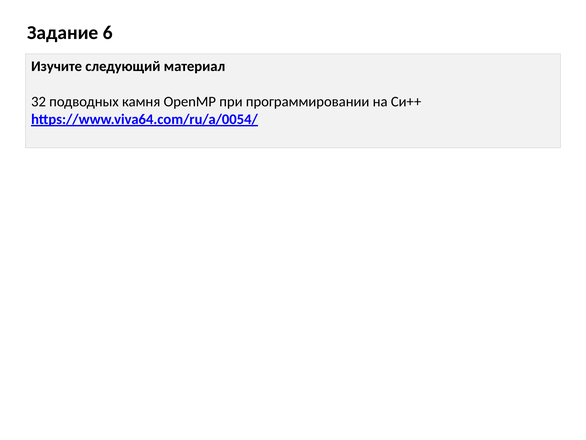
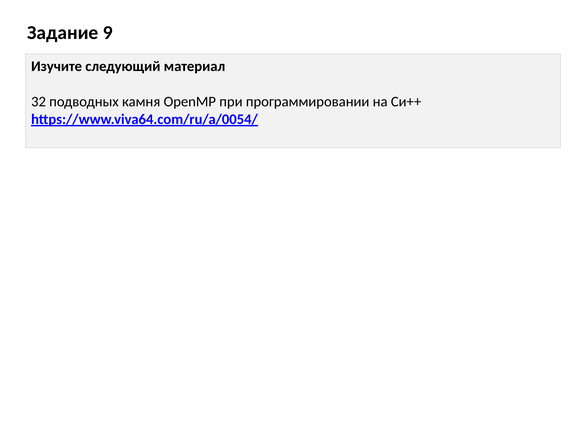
6: 6 -> 9 (108, 33)
